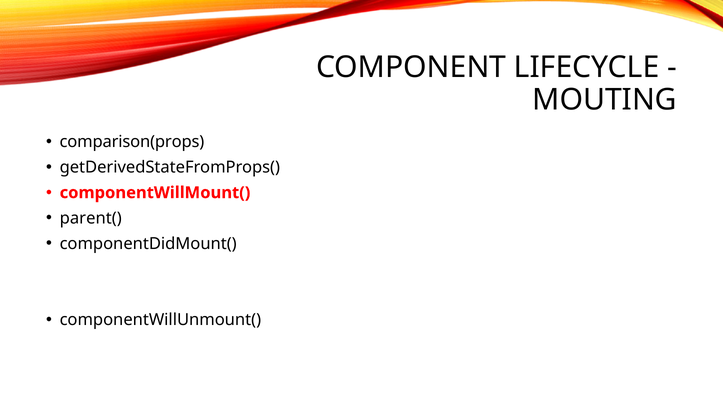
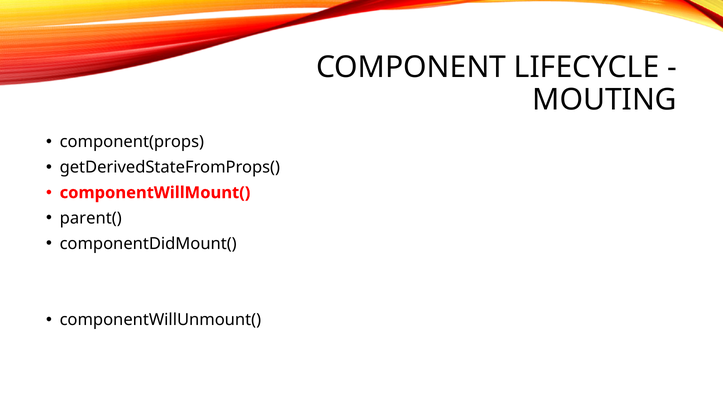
comparison(props: comparison(props -> component(props (132, 142)
